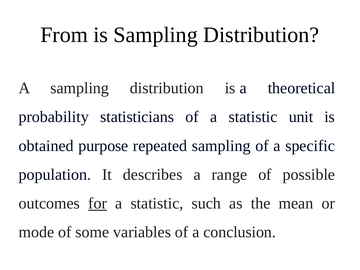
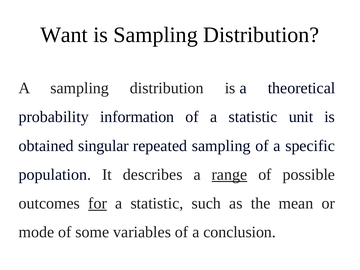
From: From -> Want (64, 35)
statisticians: statisticians -> information (137, 117)
purpose: purpose -> singular (103, 146)
range underline: none -> present (229, 175)
